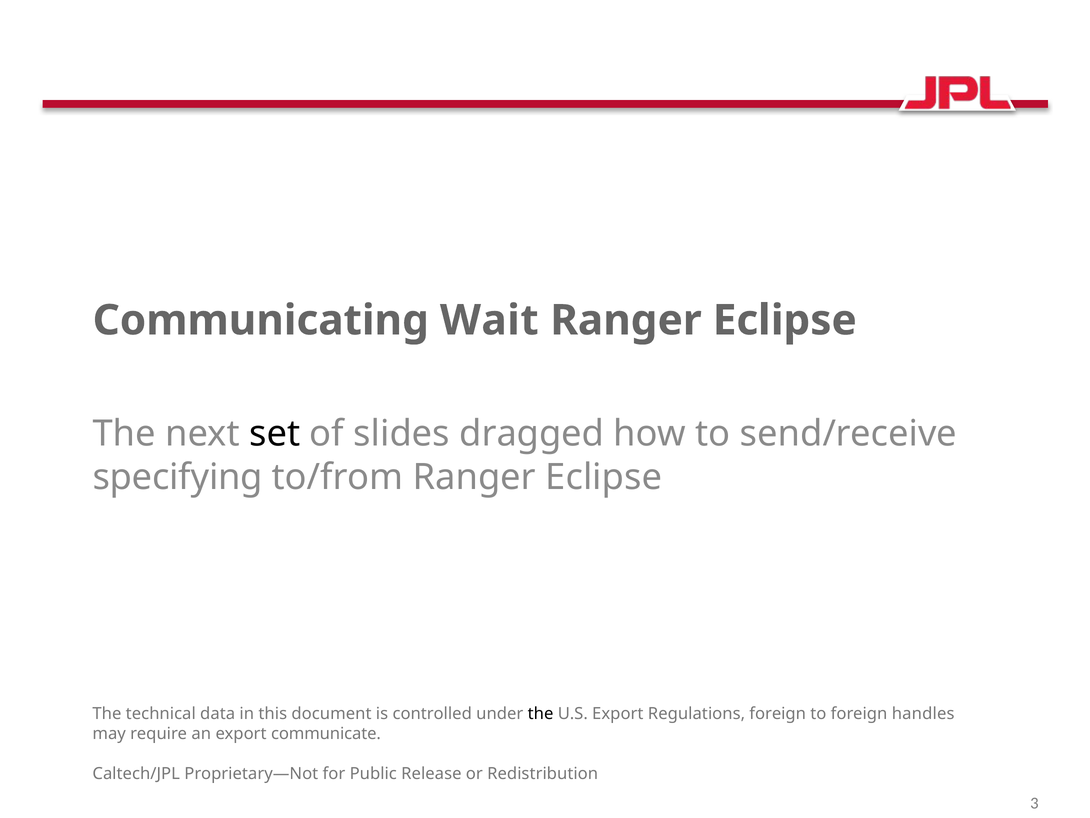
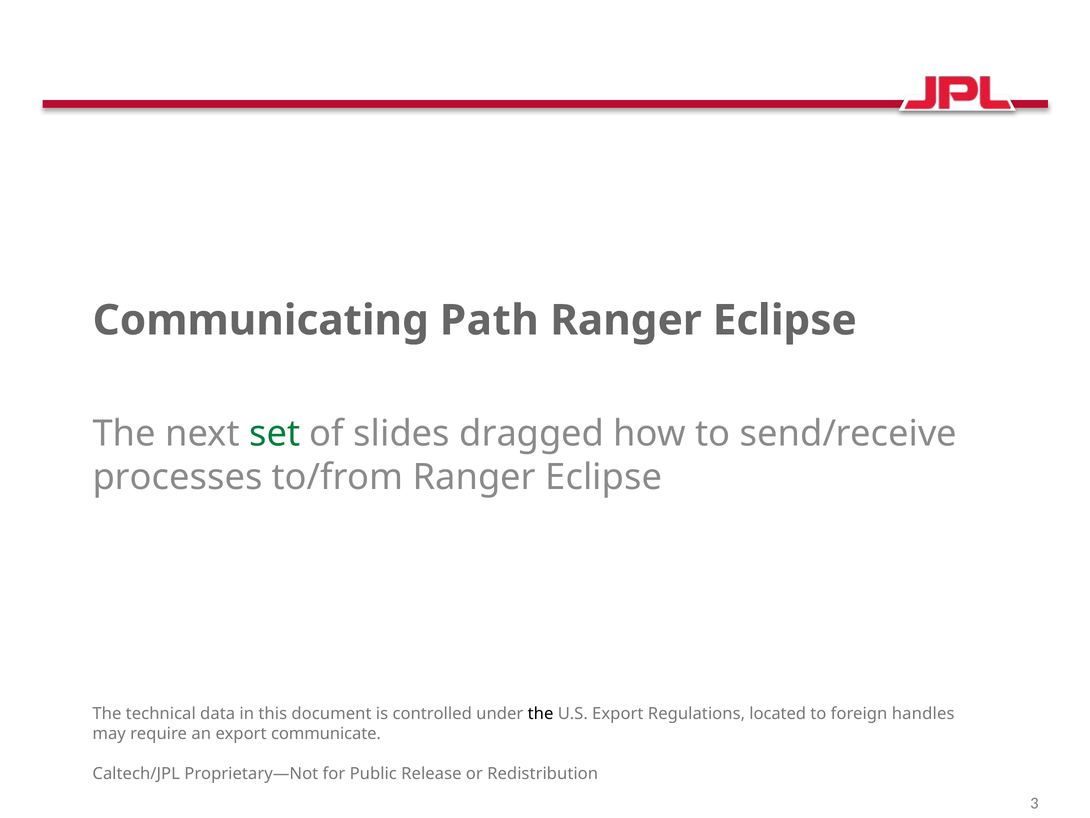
Wait: Wait -> Path (489, 320)
set colour: black -> green (275, 433)
specifying: specifying -> processes (178, 477)
Regulations foreign: foreign -> located (778, 713)
